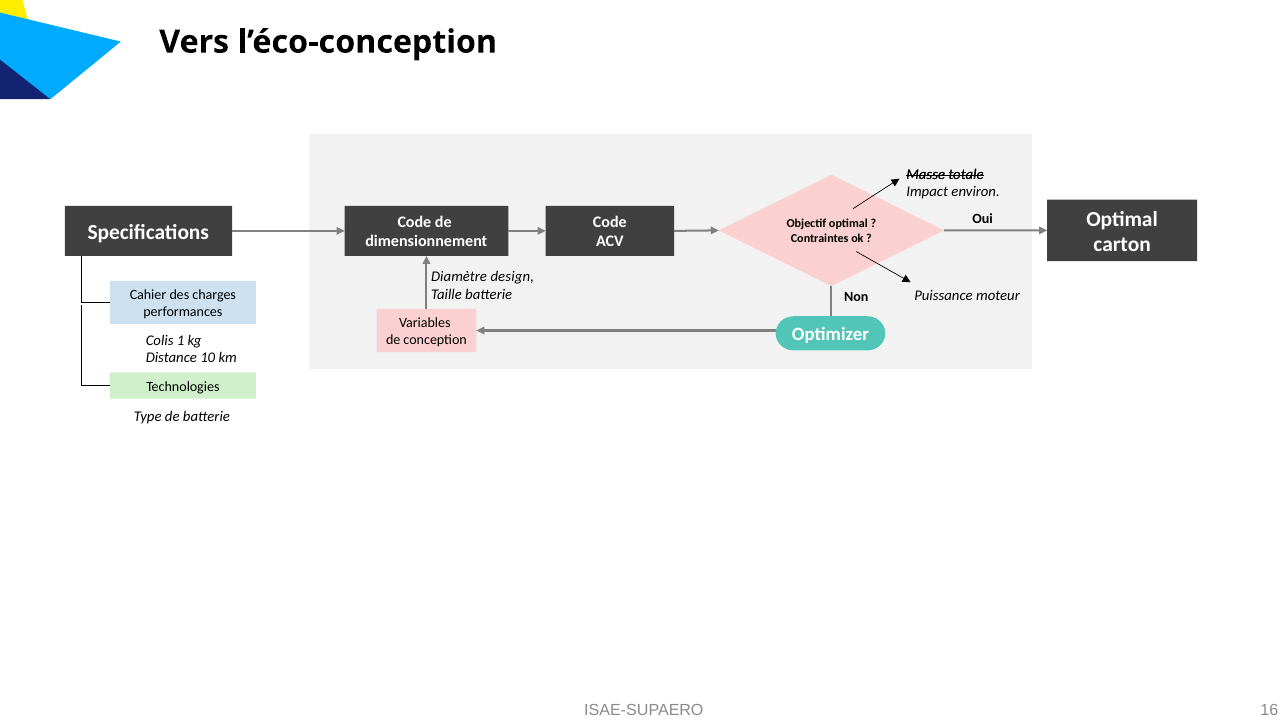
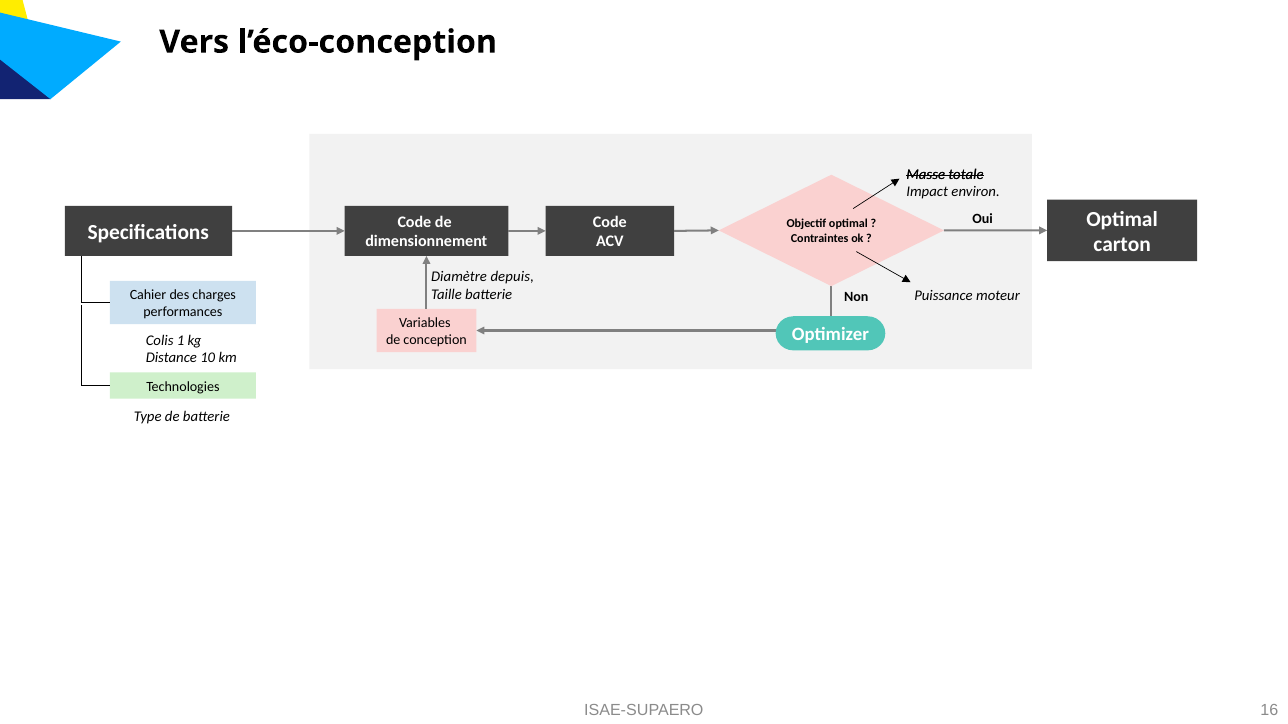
design: design -> depuis (512, 277)
